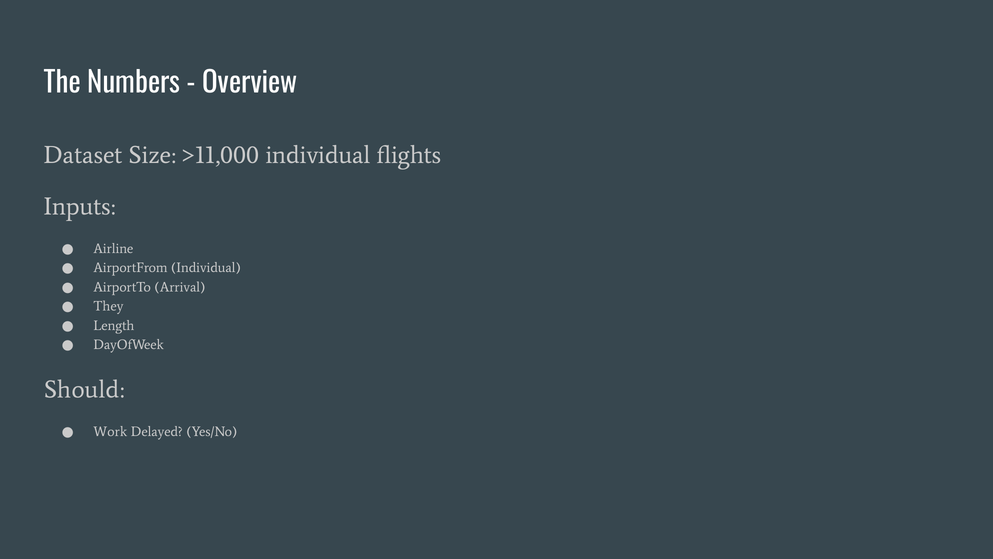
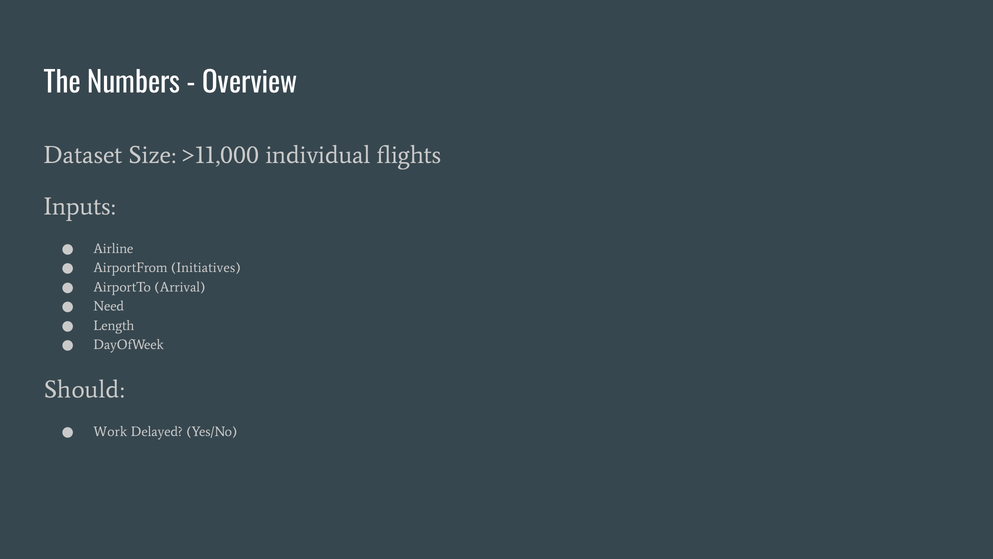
AirportFrom Individual: Individual -> Initiatives (206, 268)
They: They -> Need (109, 306)
